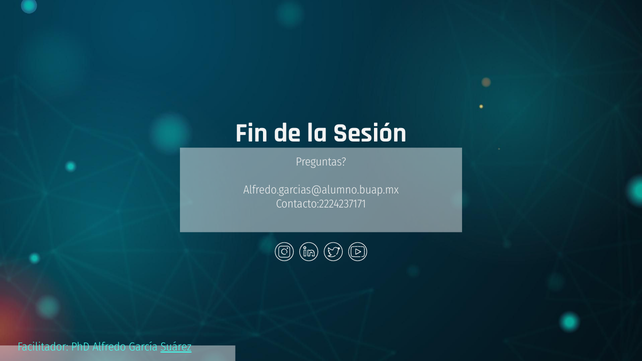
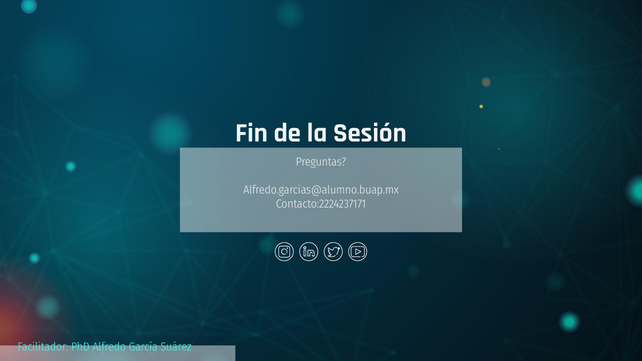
Suárez underline: present -> none (176, 347)
